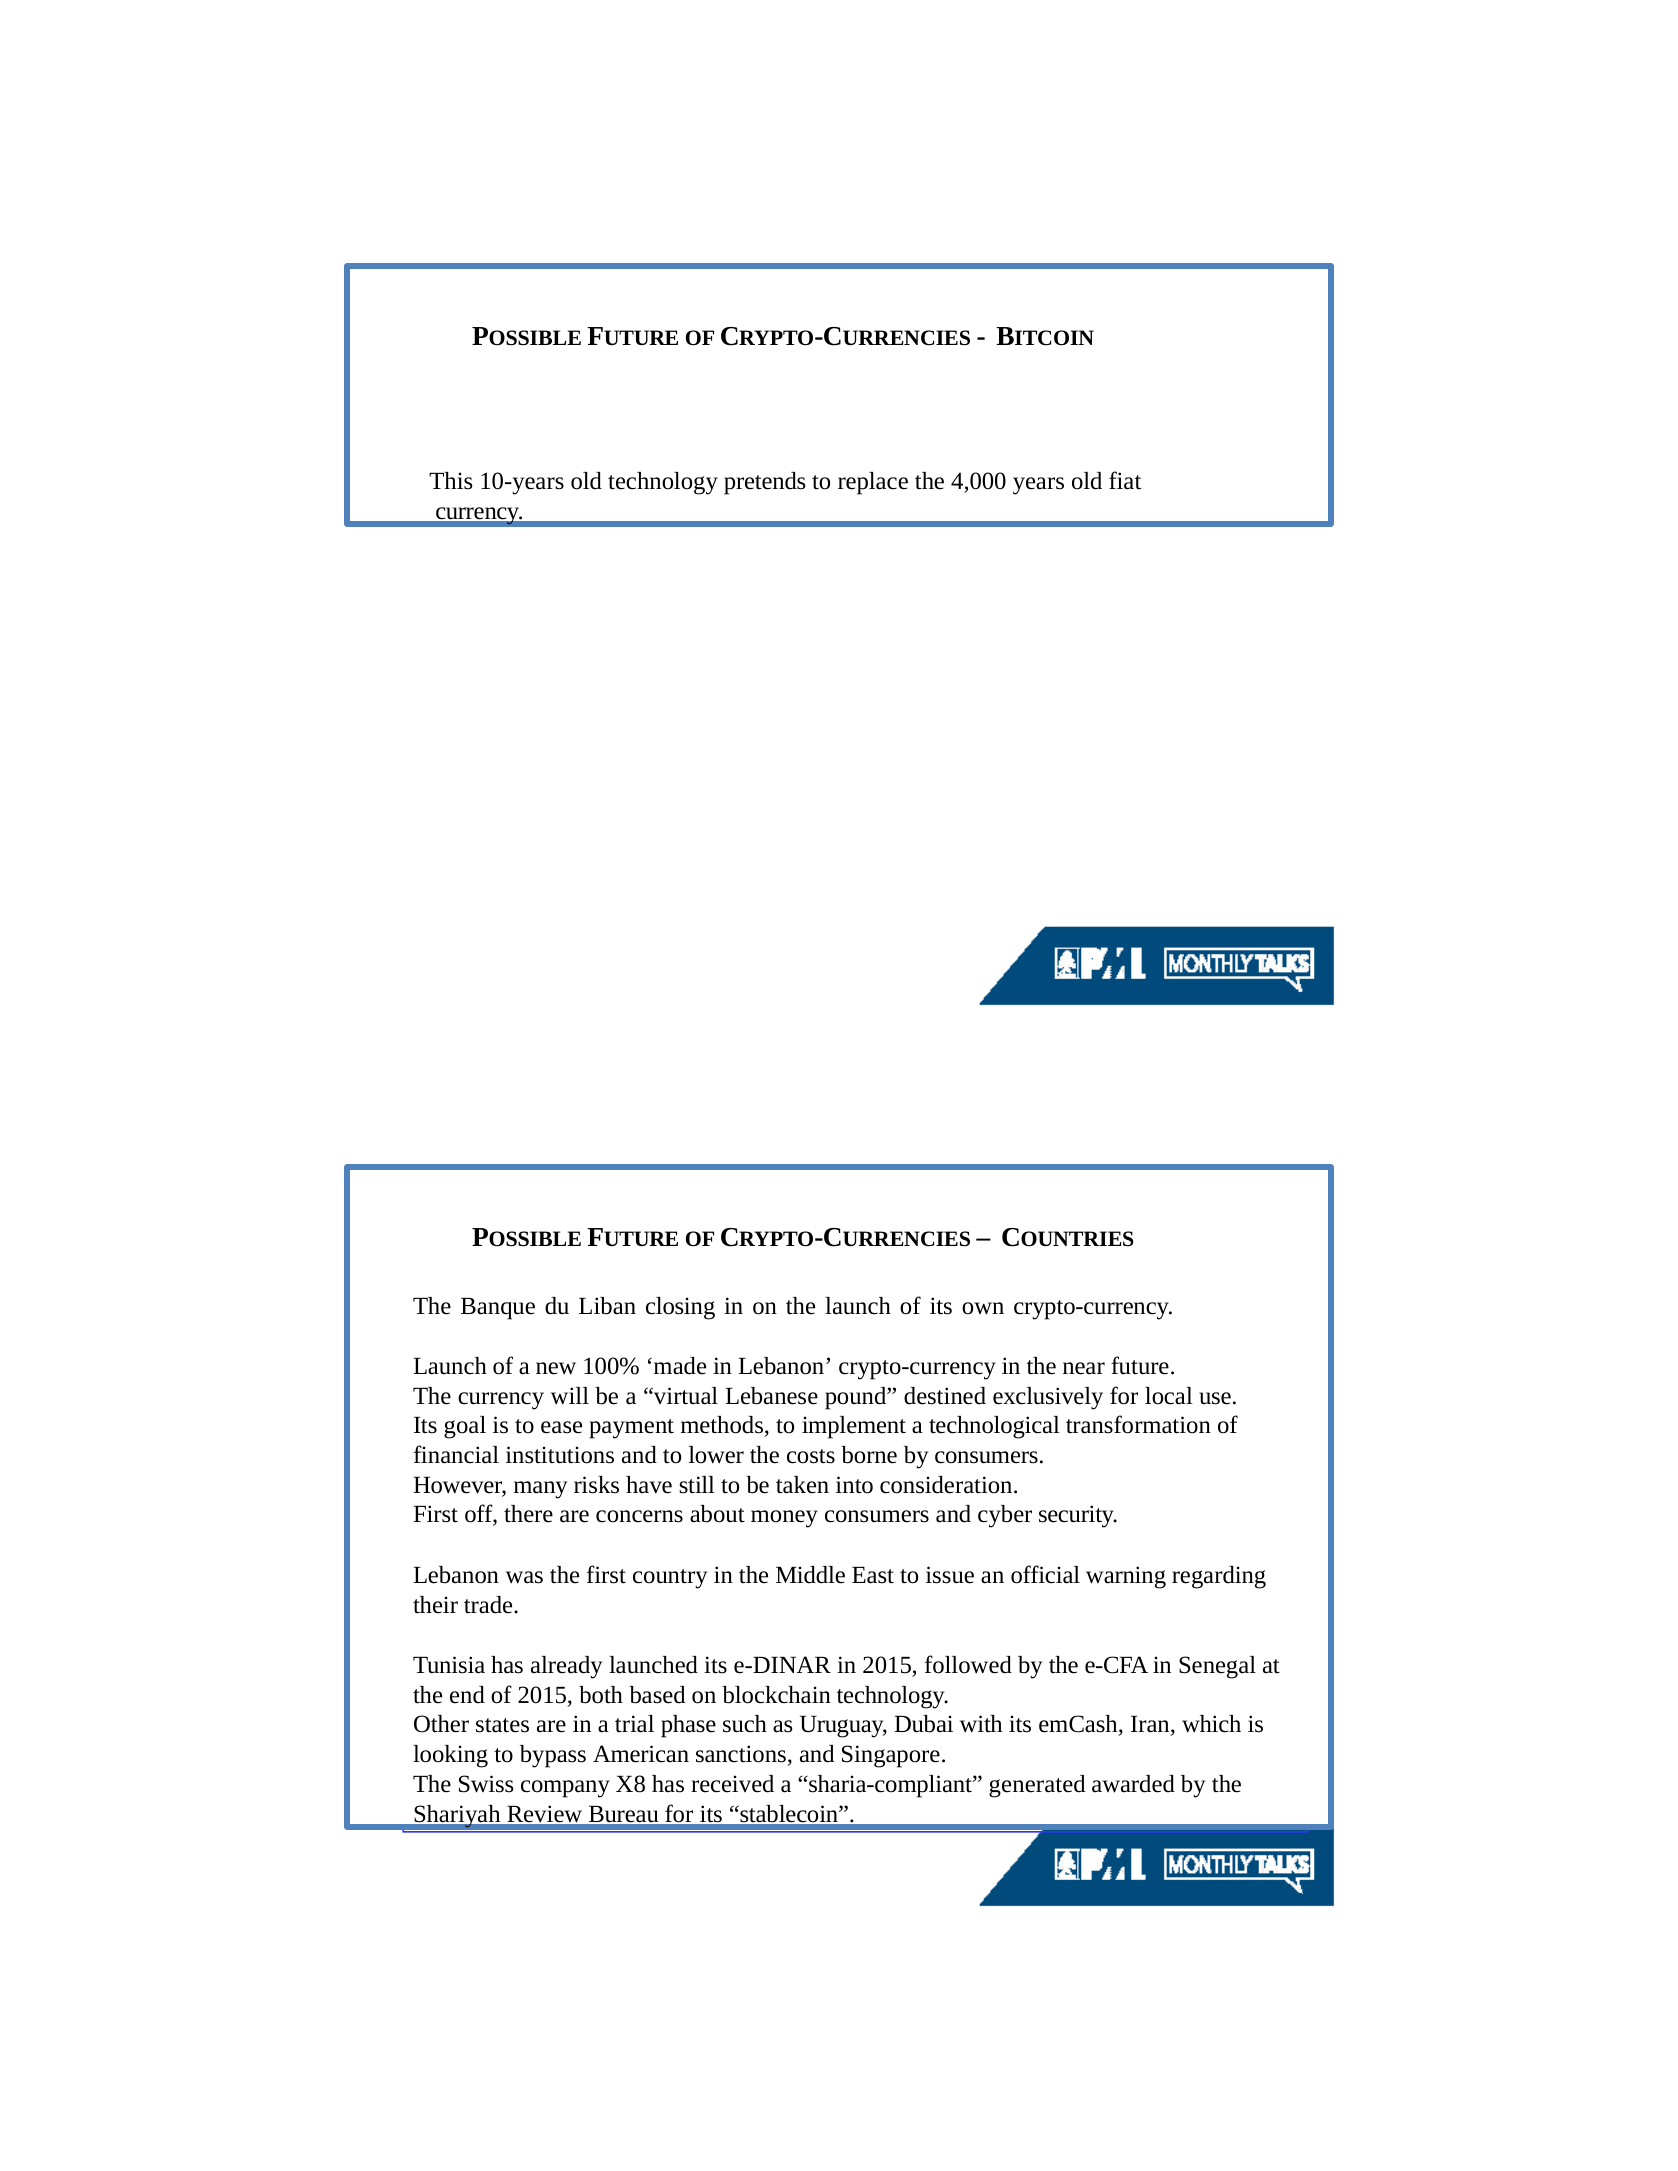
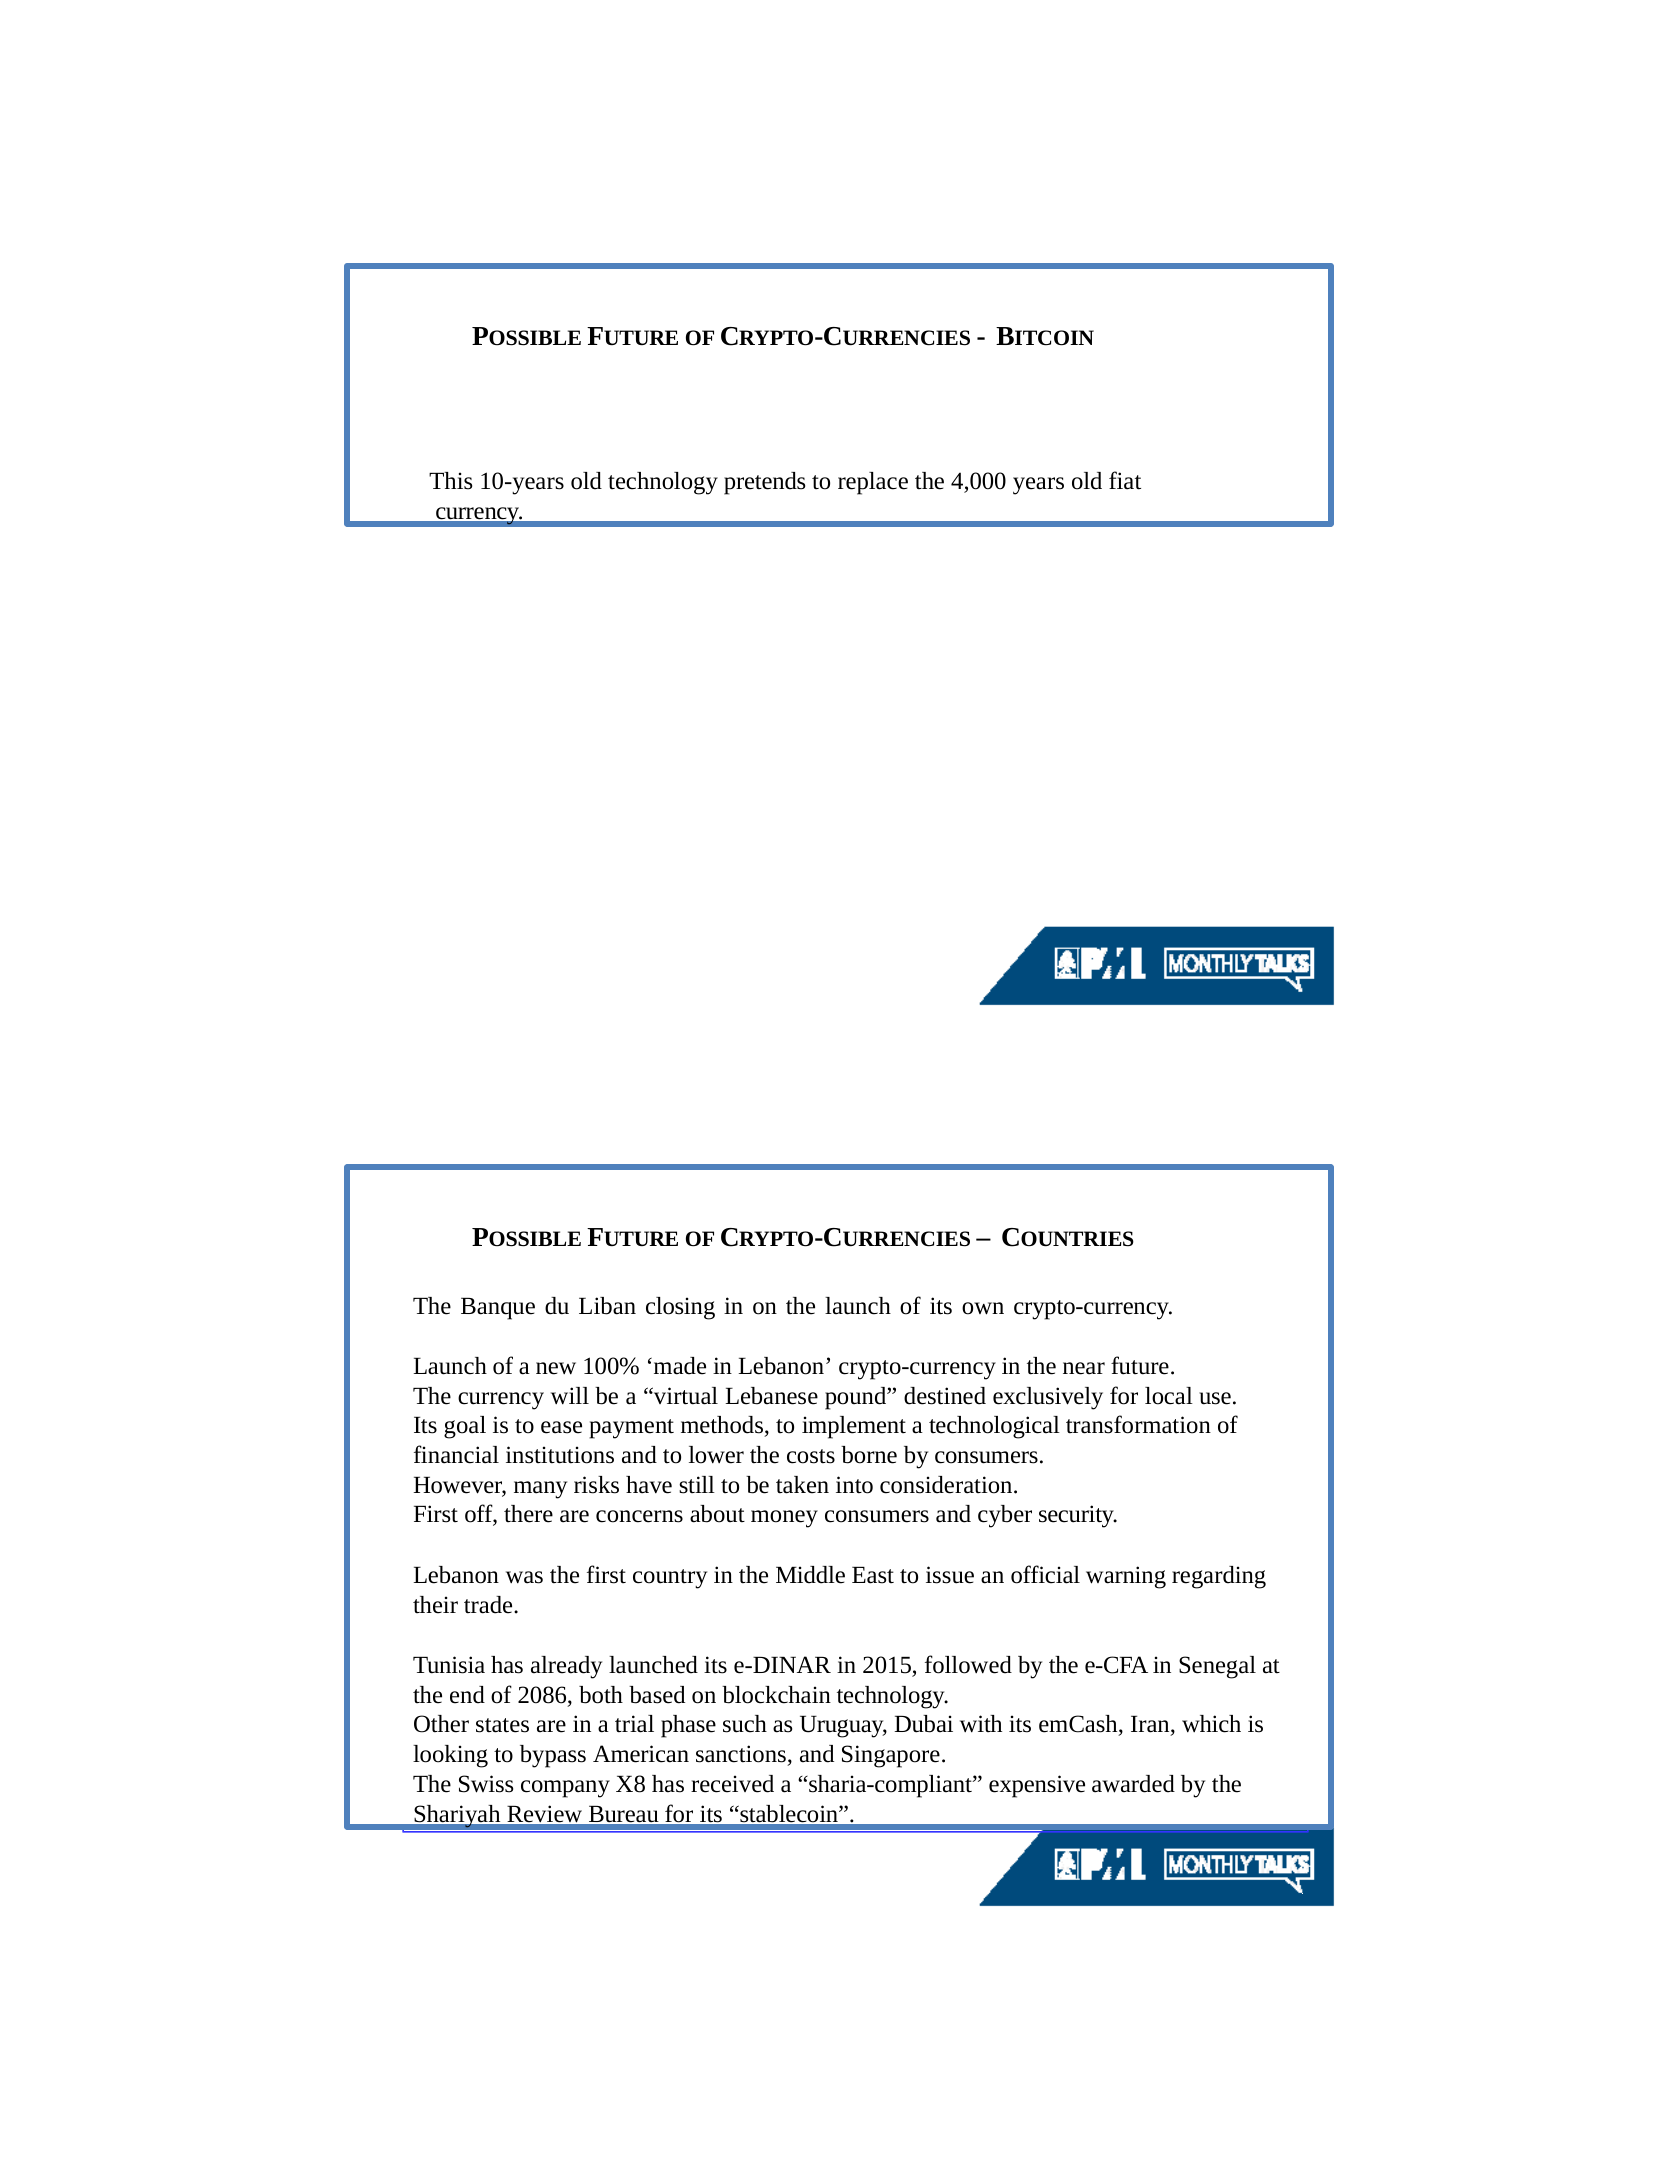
of 2015: 2015 -> 2086 (545, 1696)
generated: generated -> expensive (1037, 1785)
